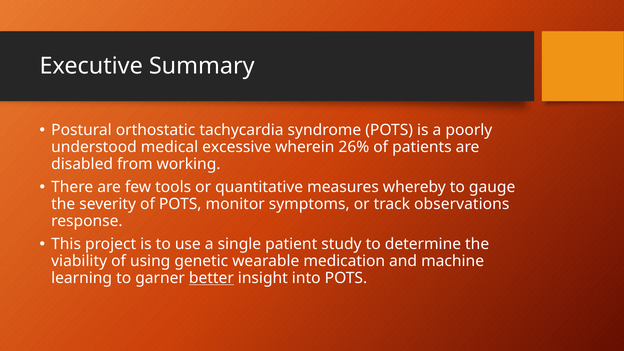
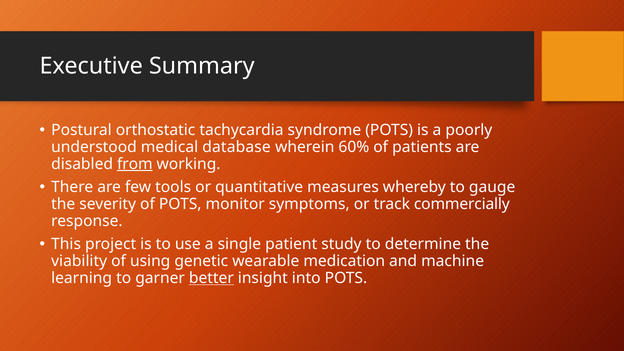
excessive: excessive -> database (237, 147)
26%: 26% -> 60% (354, 147)
from underline: none -> present (135, 164)
observations: observations -> commercially (462, 204)
